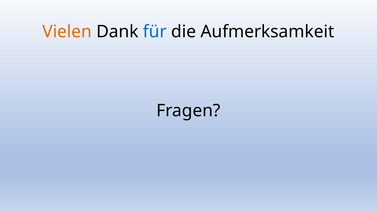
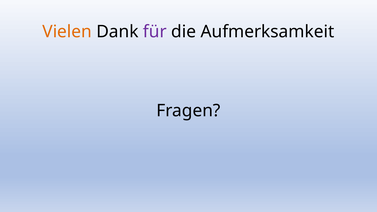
für colour: blue -> purple (155, 32)
